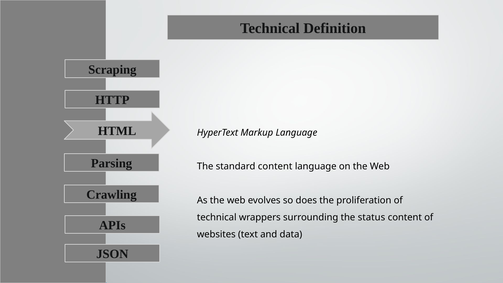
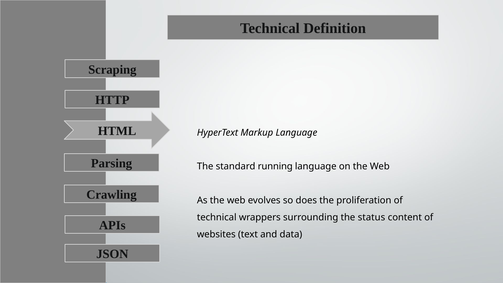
standard content: content -> running (275, 167)
